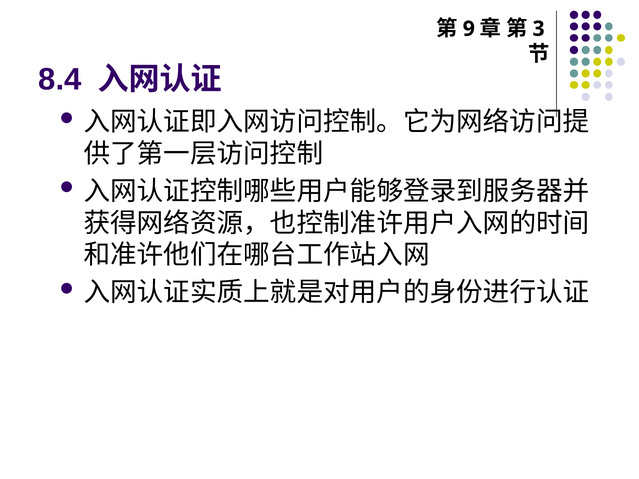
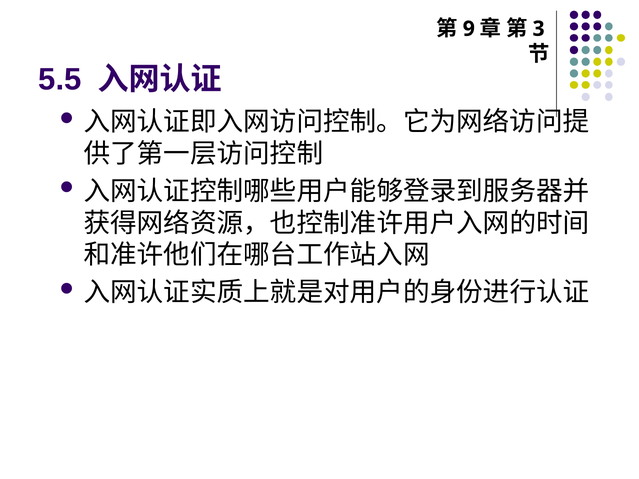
8.4: 8.4 -> 5.5 (60, 79)
